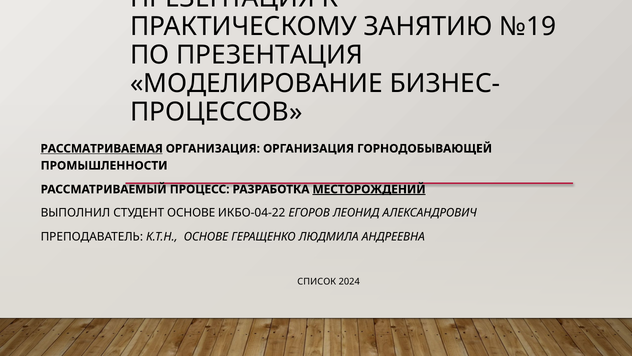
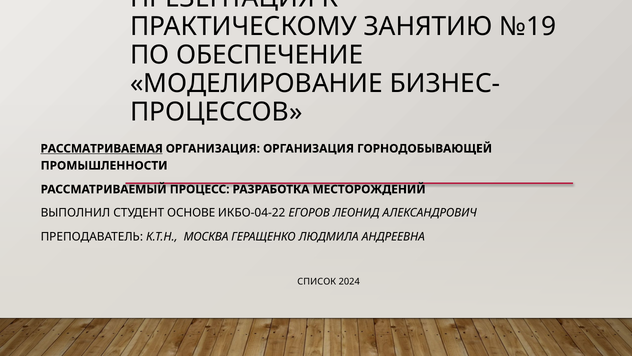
ПО ПРЕЗЕНТАЦИЯ: ПРЕЗЕНТАЦИЯ -> ОБЕСПЕЧЕНИЕ (270, 55)
МЕСТОРОЖДЕНИЙ underline: present -> none (369, 189)
К.Т.Н ОСНОВЕ: ОСНОВЕ -> МОСКВА (206, 236)
